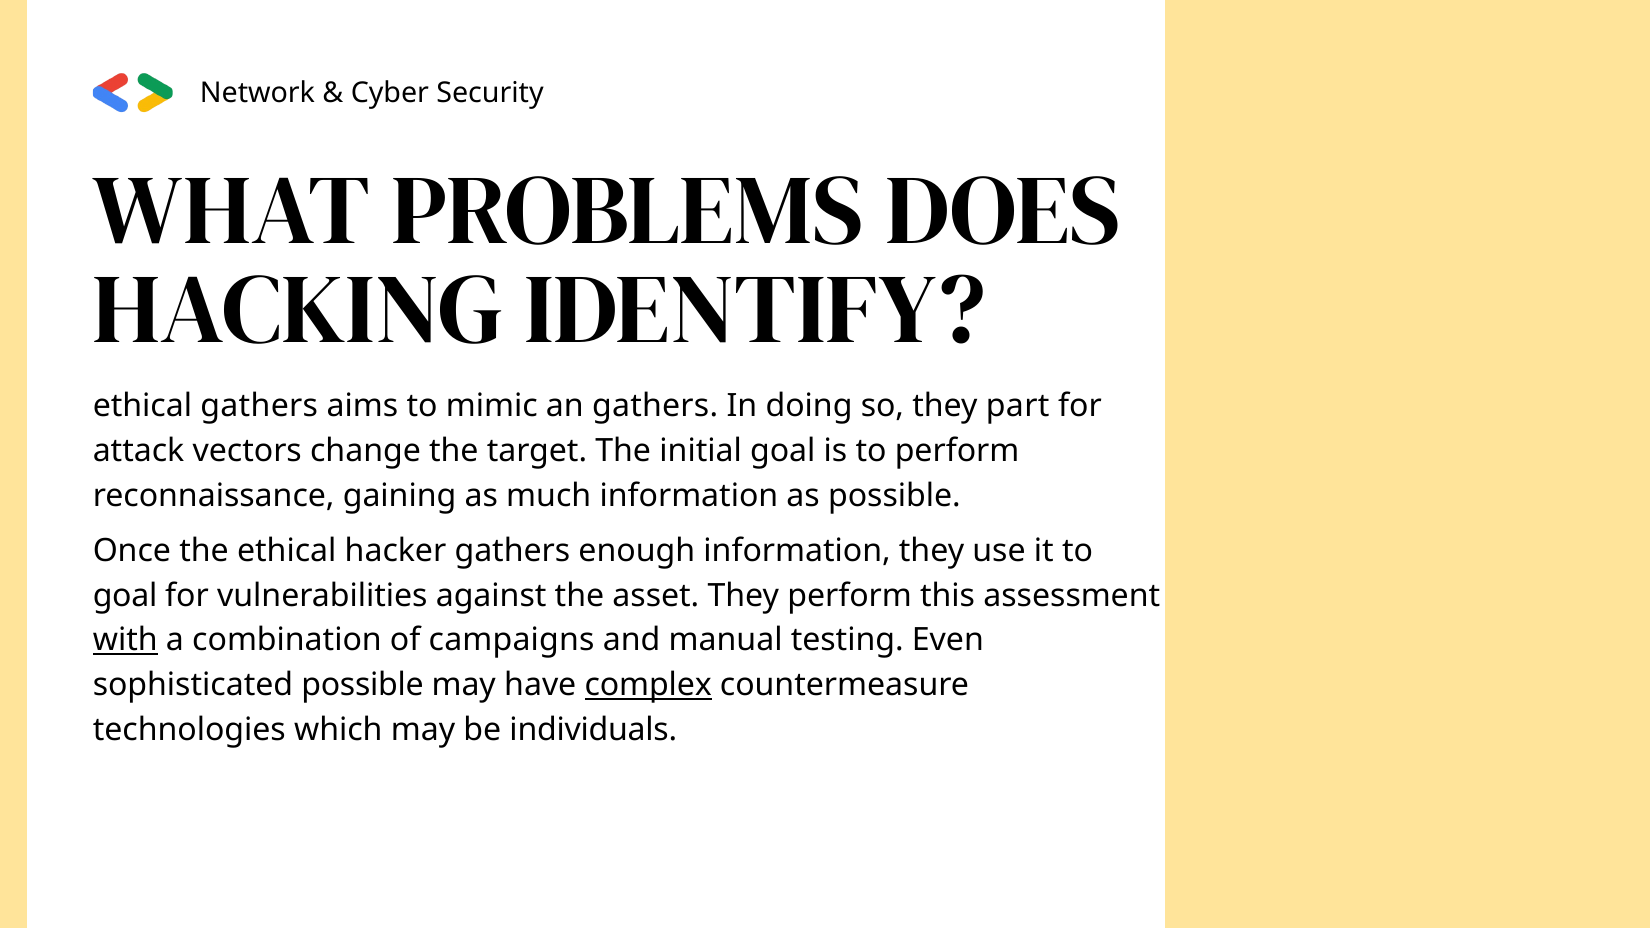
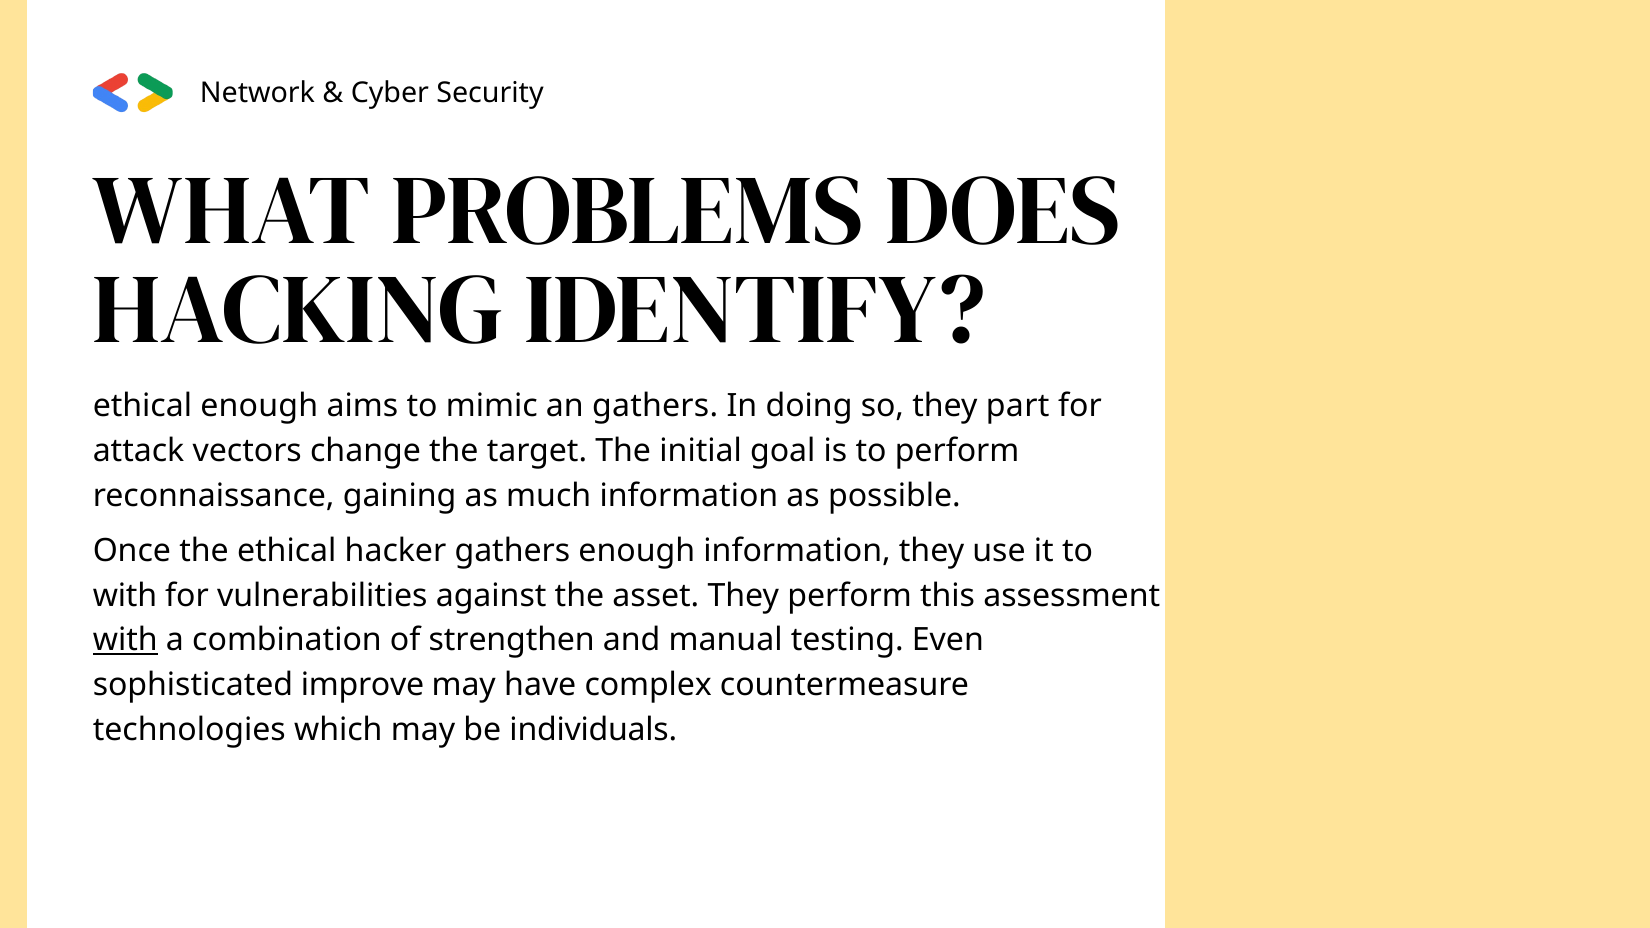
ethical gathers: gathers -> enough (259, 406)
goal: goal -> with (125, 595)
campaigns: campaigns -> strengthen (512, 640)
sophisticated possible: possible -> improve (363, 685)
complex underline: present -> none (648, 685)
